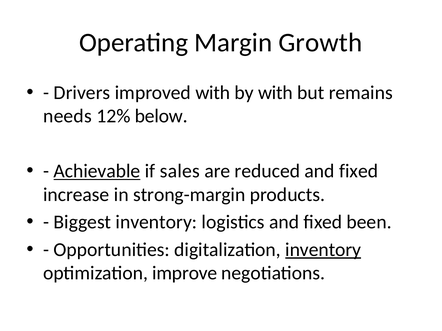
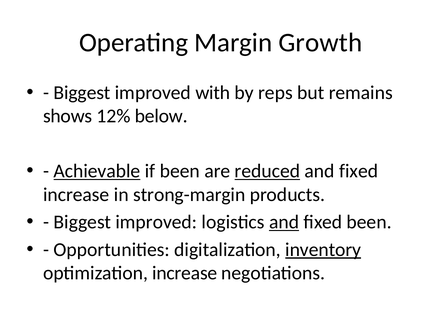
Drivers: Drivers -> Biggest (82, 93)
by with: with -> reps (275, 93)
needs: needs -> shows (68, 116)
if sales: sales -> been (180, 171)
reduced underline: none -> present (267, 171)
inventory: inventory -> improved (156, 222)
and underline: none -> present (284, 222)
optimization improve: improve -> increase (185, 274)
